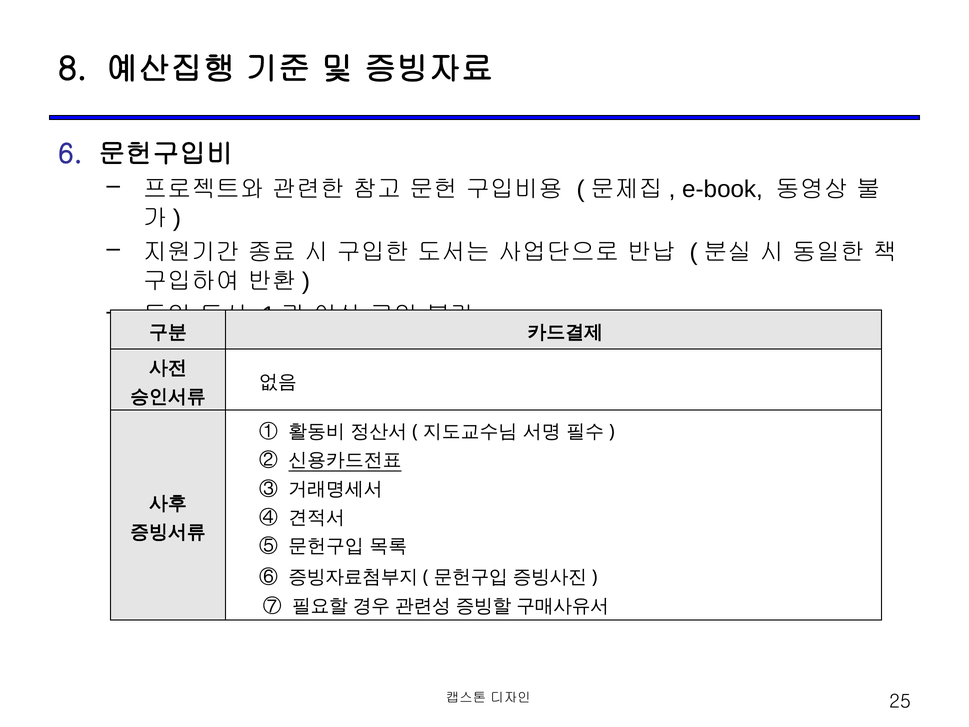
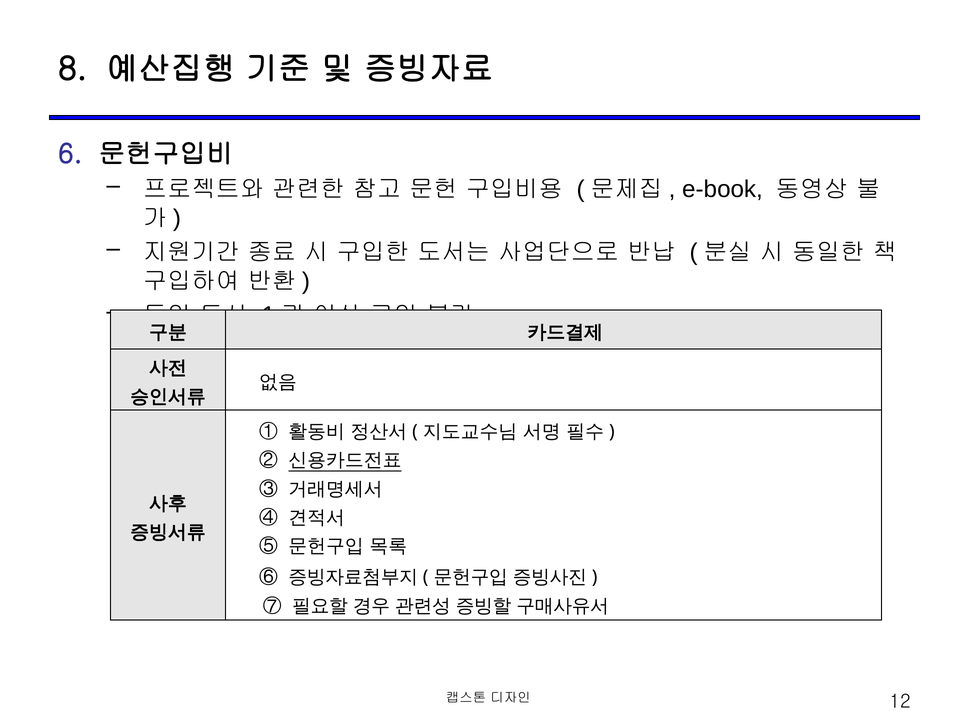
25: 25 -> 12 (900, 701)
